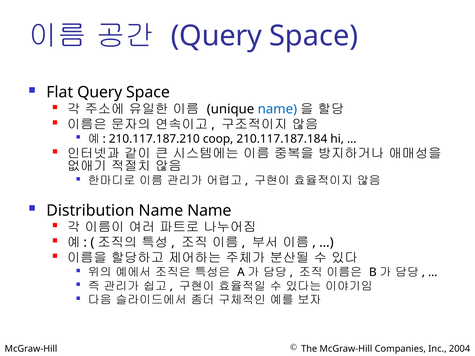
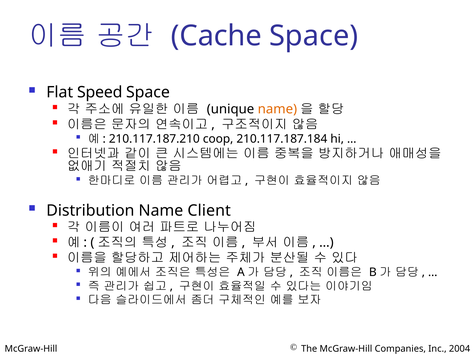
Query: Query -> Cache (216, 36)
Flat Query: Query -> Speed (100, 92)
name colour: blue -> orange (277, 109)
Name Name: Name -> Client (209, 211)
